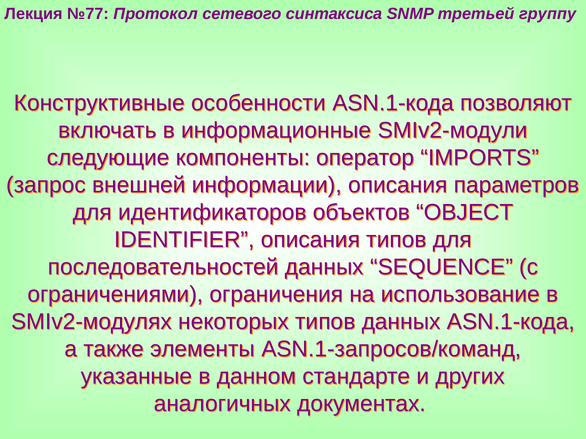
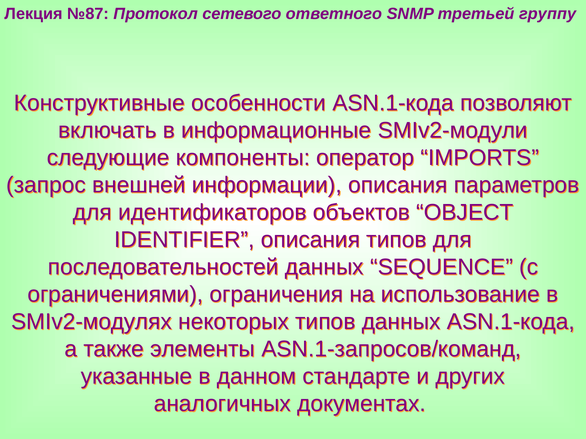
№77: №77 -> №87 (88, 14)
синтаксиса: синтаксиса -> ответного (334, 14)
